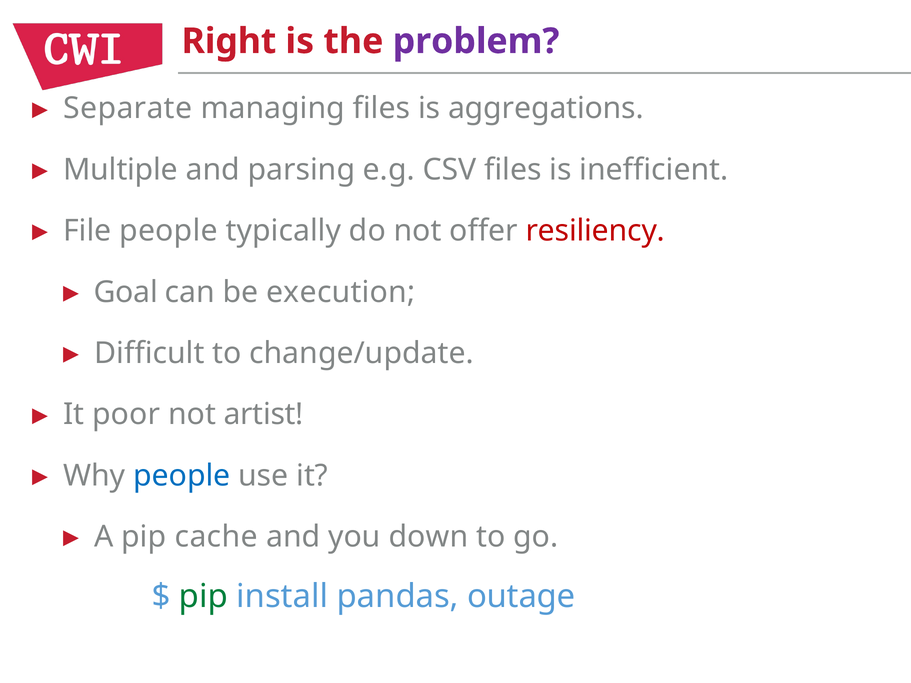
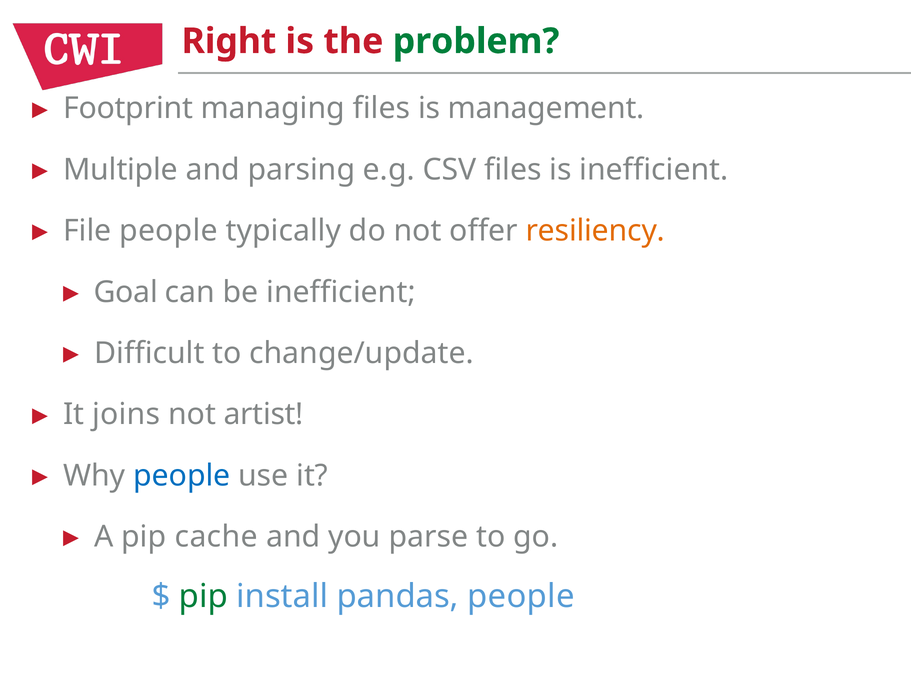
problem colour: purple -> green (476, 41)
Separate: Separate -> Footprint (128, 109)
aggregations: aggregations -> management (546, 109)
resiliency colour: red -> orange (595, 231)
be execution: execution -> inefficient (341, 292)
poor: poor -> joins (126, 415)
down: down -> parse (428, 537)
pandas outage: outage -> people (521, 597)
